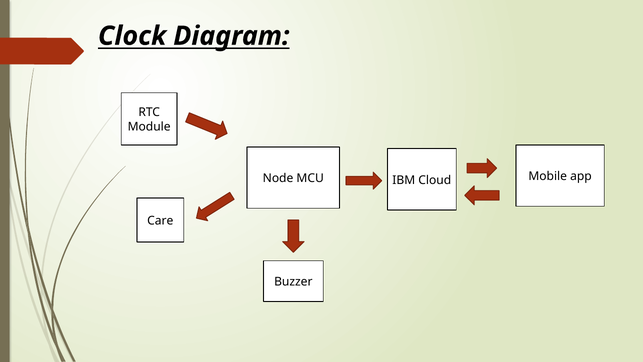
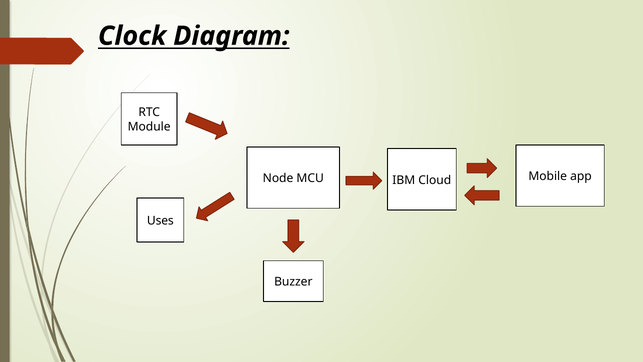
Care: Care -> Uses (160, 221)
